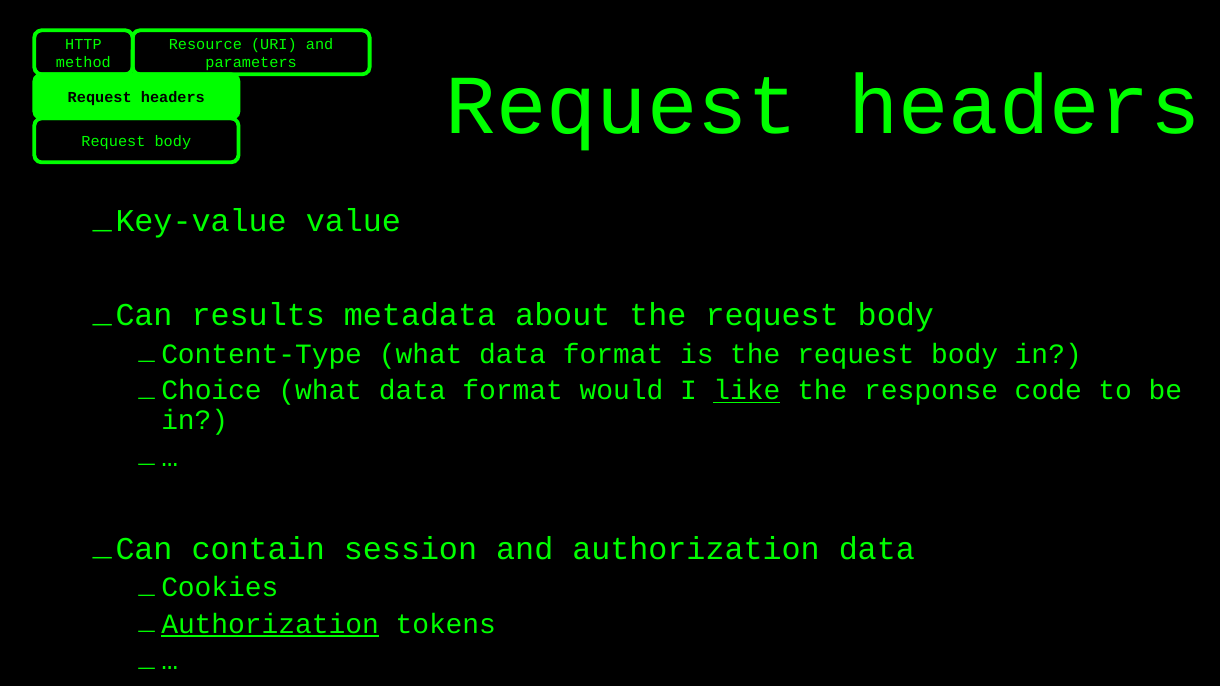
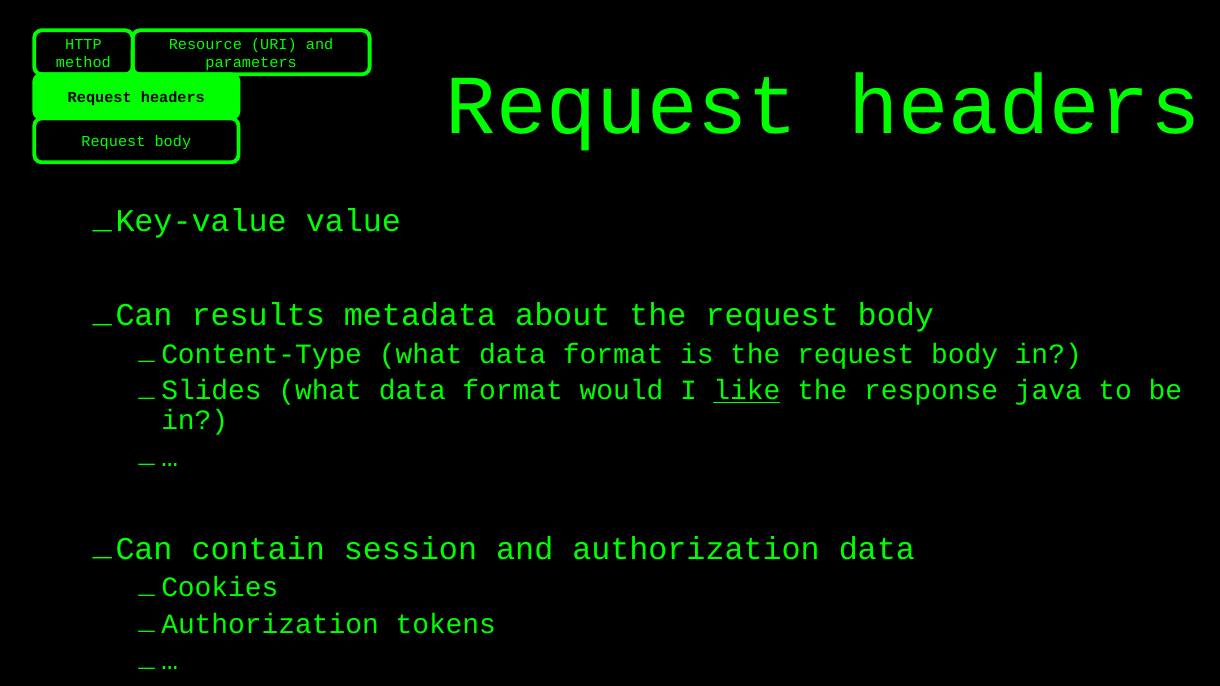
Choice: Choice -> Slides (212, 391)
code: code -> java (1048, 391)
Authorization underline: present -> none (270, 624)
